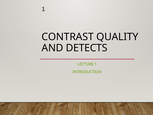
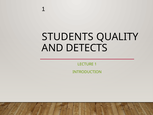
CONTRAST: CONTRAST -> STUDENTS (68, 37)
